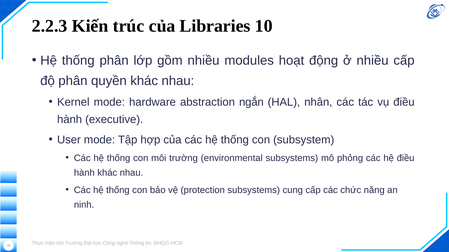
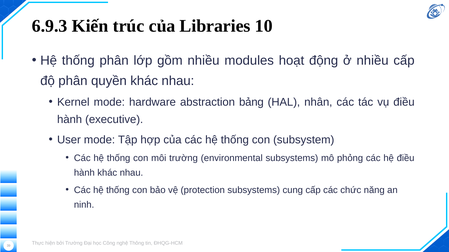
2.2.3: 2.2.3 -> 6.9.3 (50, 26)
ngắn: ngắn -> bảng (251, 102)
